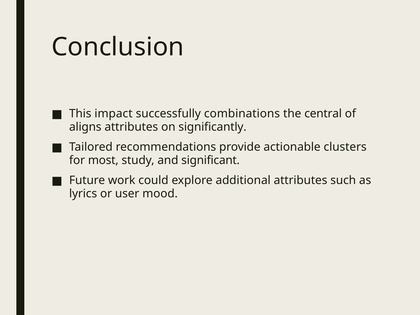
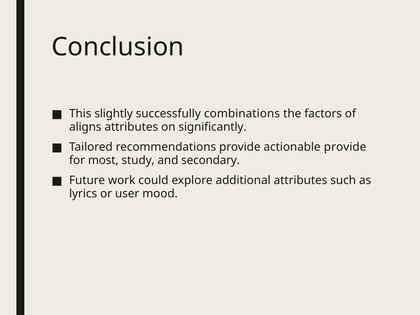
impact: impact -> slightly (114, 114)
central: central -> factors (323, 114)
actionable clusters: clusters -> provide (345, 147)
significant: significant -> secondary (211, 160)
